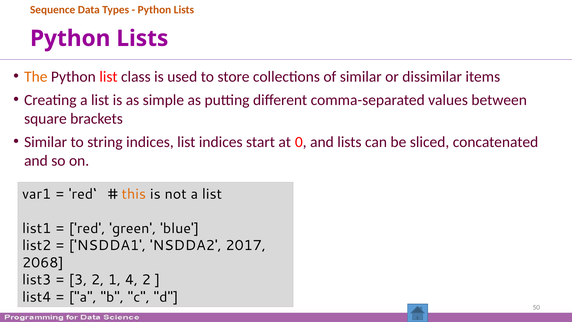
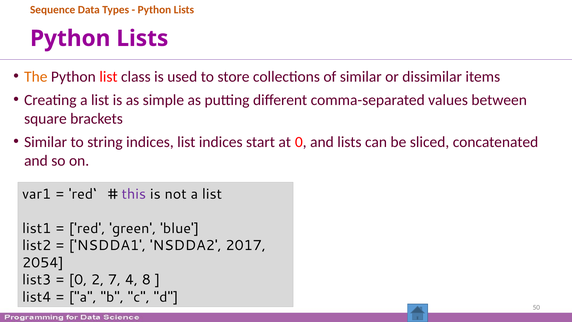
this colour: orange -> purple (134, 194)
2068: 2068 -> 2054 (43, 262)
3: 3 -> 0 (78, 280)
1: 1 -> 7 (114, 280)
4 2: 2 -> 8 (146, 280)
